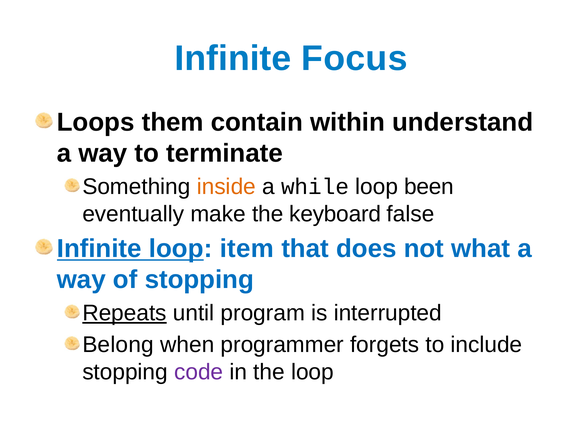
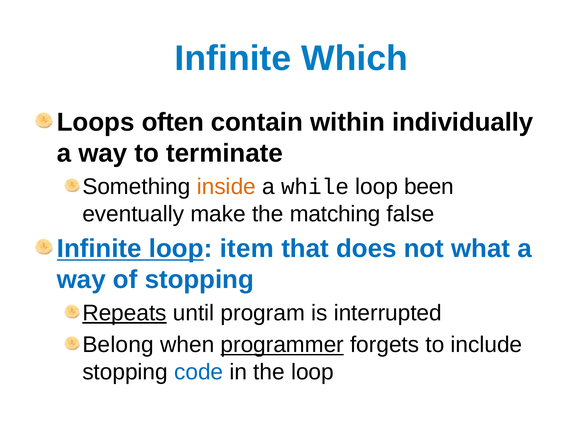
Focus: Focus -> Which (355, 58)
them: them -> often (173, 122)
understand: understand -> individually (463, 122)
keyboard: keyboard -> matching (335, 214)
programmer underline: none -> present (282, 345)
code colour: purple -> blue (199, 372)
